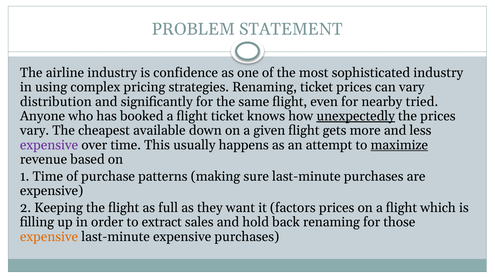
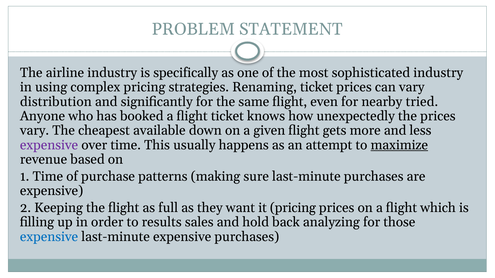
confidence: confidence -> specifically (186, 73)
unexpectedly underline: present -> none (356, 116)
it factors: factors -> pricing (293, 208)
extract: extract -> results (162, 223)
back renaming: renaming -> analyzing (331, 223)
expensive colour: orange -> blue (49, 237)
